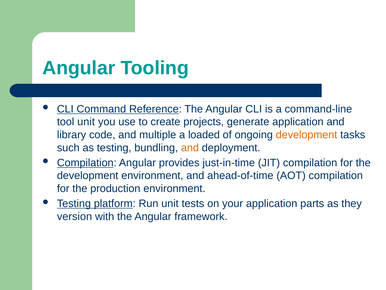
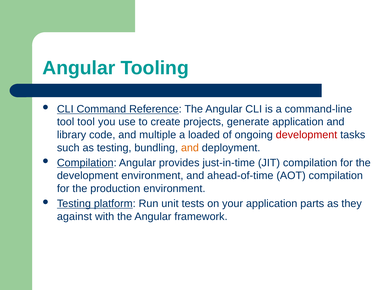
tool unit: unit -> tool (86, 122)
development colour: orange -> red (307, 135)
version: version -> against (74, 216)
